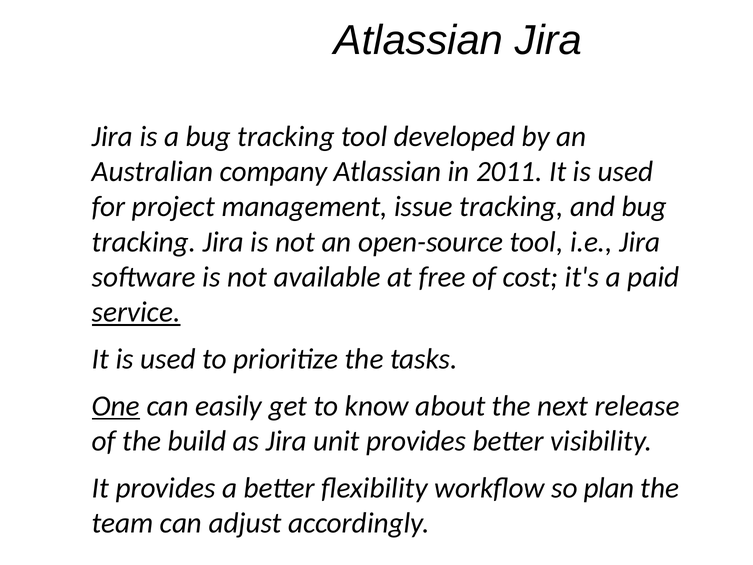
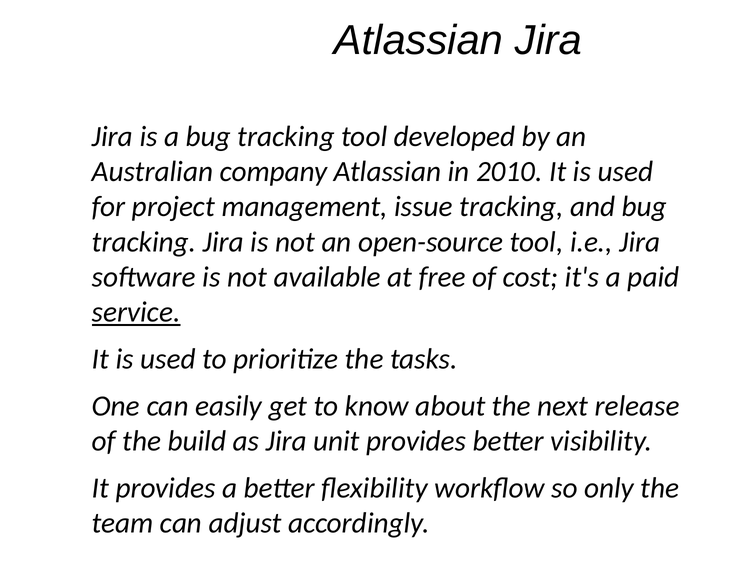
2011: 2011 -> 2010 (509, 171)
One underline: present -> none (116, 406)
plan: plan -> only (609, 488)
